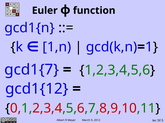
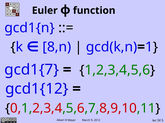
1,n: 1,n -> 8,n (57, 47)
